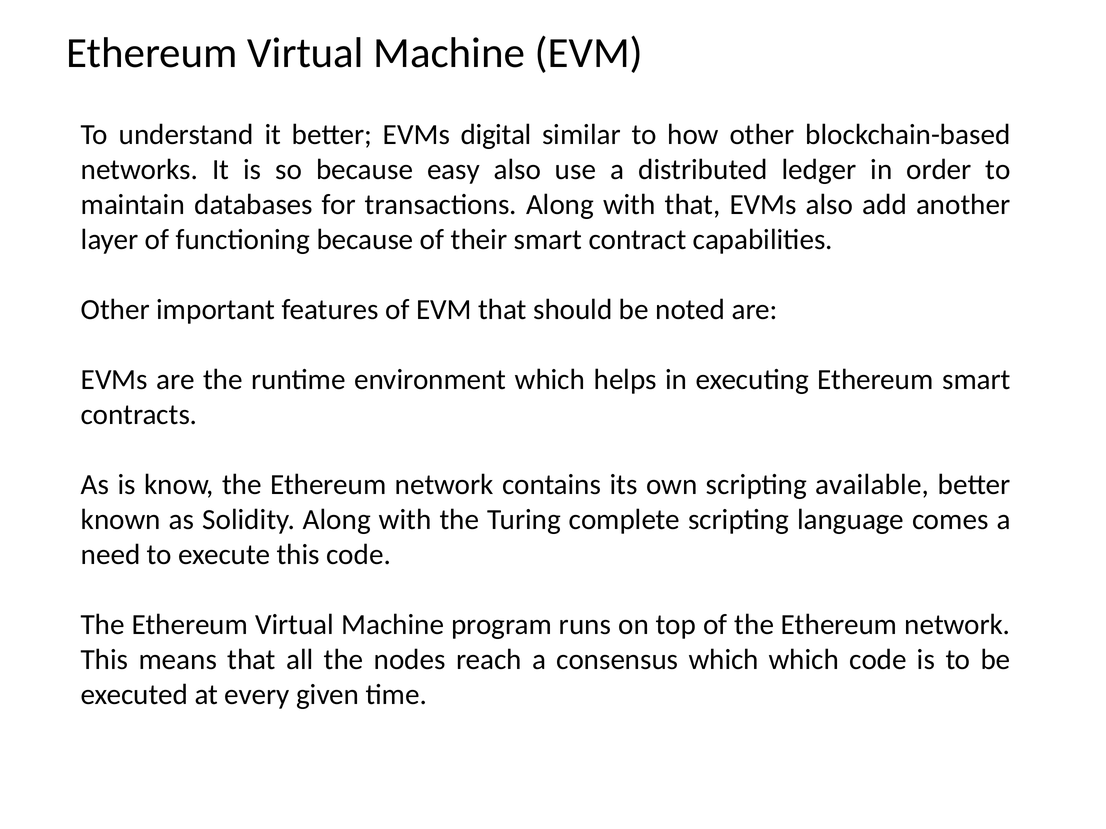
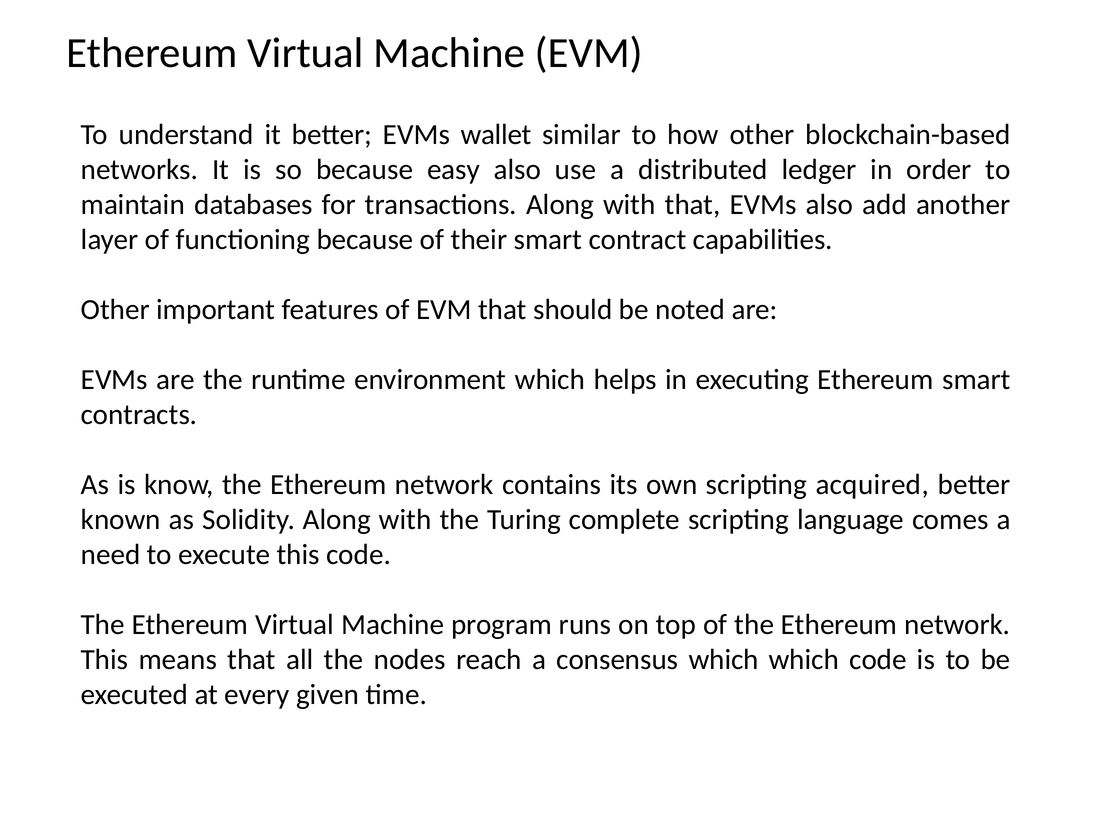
digital: digital -> wallet (496, 135)
available: available -> acquired (872, 485)
